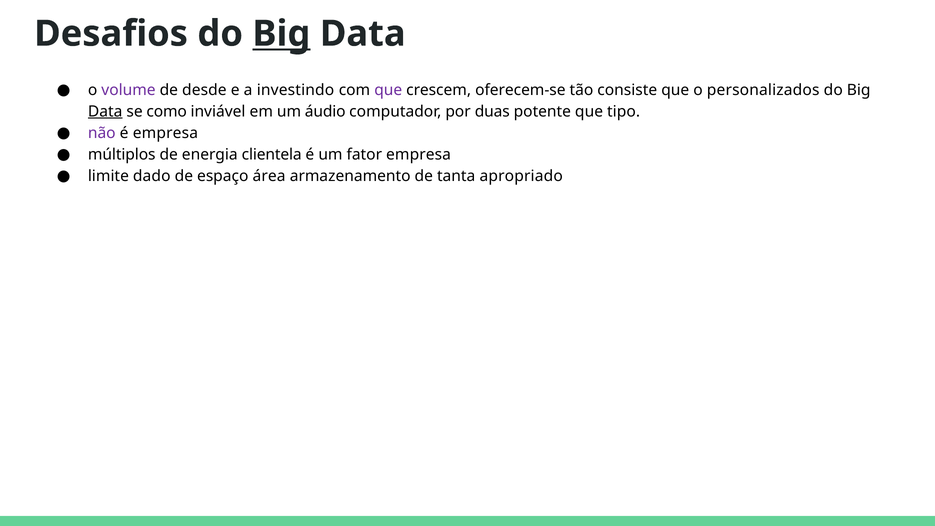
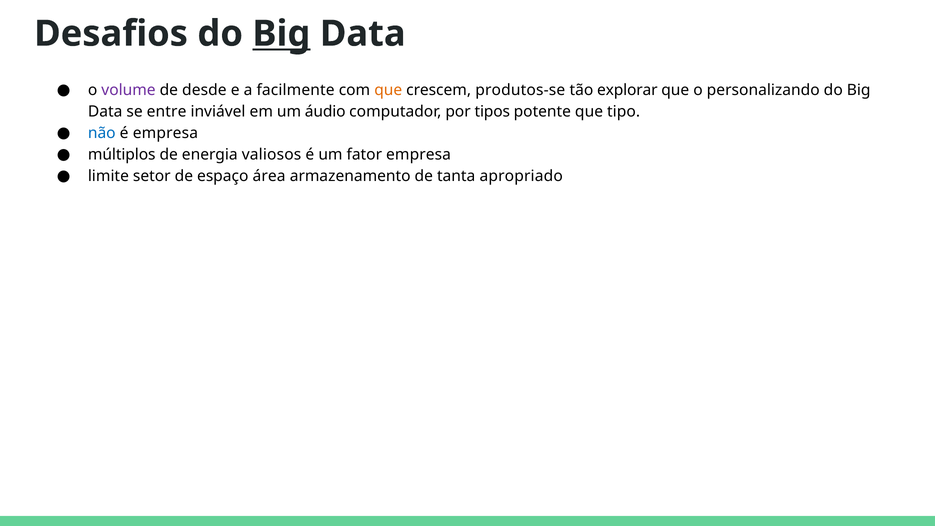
investindo: investindo -> facilmente (296, 90)
que colour: purple -> orange (388, 90)
oferecem-se: oferecem-se -> produtos-se (520, 90)
consiste: consiste -> explorar (627, 90)
personalizados: personalizados -> personalizando (763, 90)
Data underline: present -> none (105, 111)
como: como -> entre (167, 111)
duas: duas -> tipos (492, 111)
não colour: purple -> blue (102, 133)
clientela: clientela -> valiosos (272, 154)
dado: dado -> setor (152, 176)
